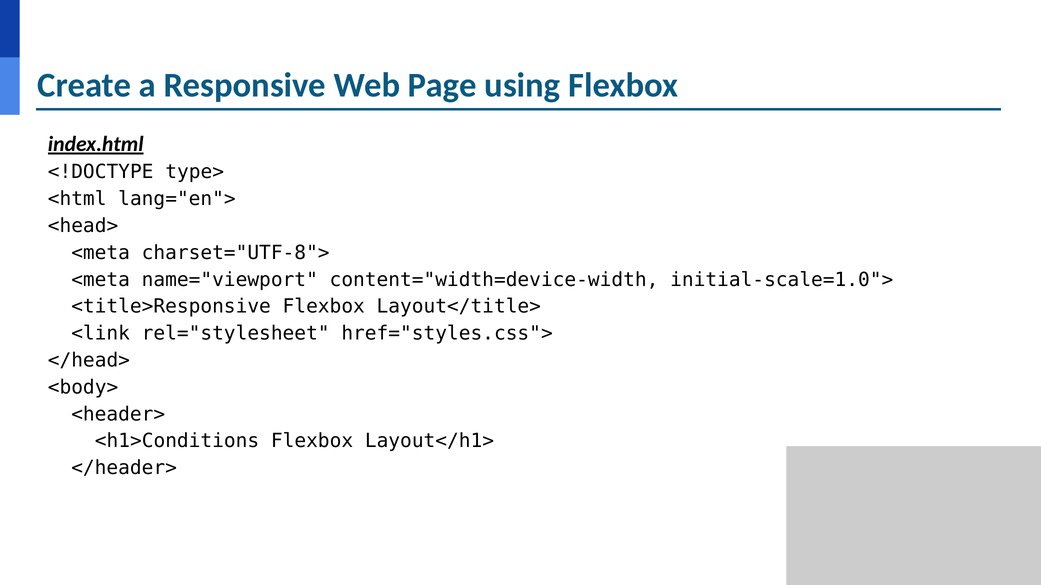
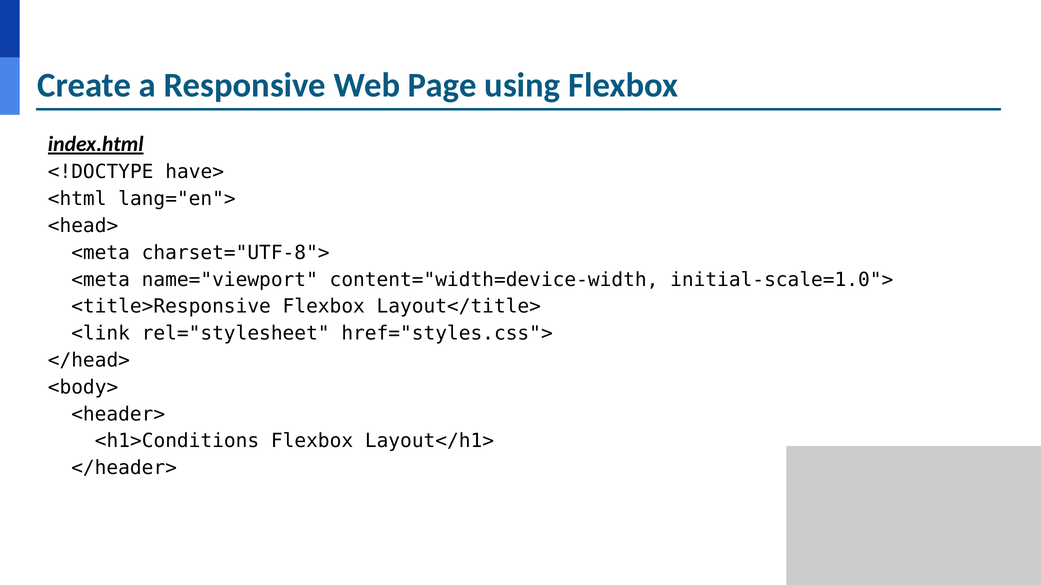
type>: type> -> have> (195, 172)
